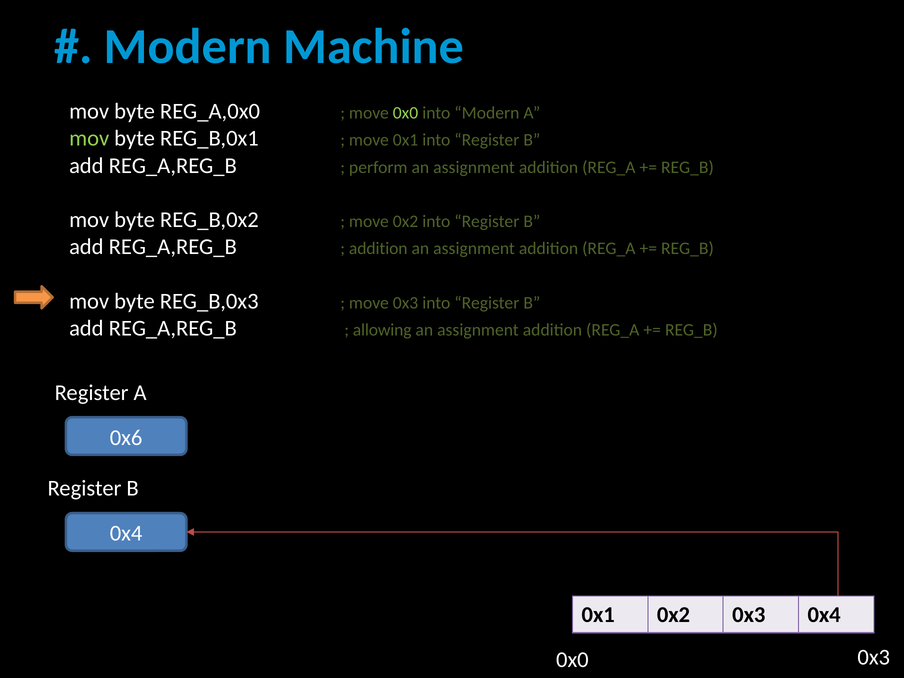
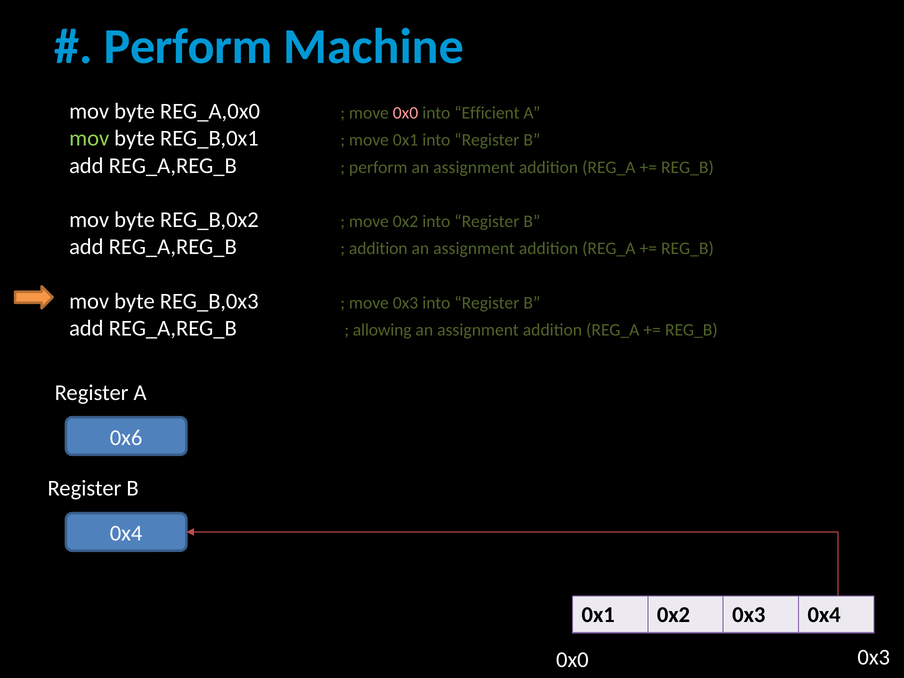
Modern: Modern -> Perform (188, 47)
0x0 colour: light green -> pink (405, 113)
into Modern: Modern -> Efficient (487, 113)
